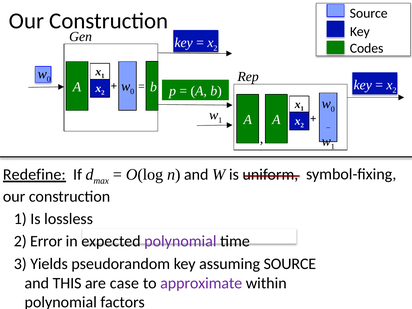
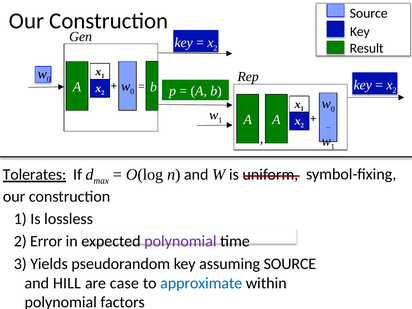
Codes: Codes -> Result (367, 48)
Redefine: Redefine -> Tolerates (34, 175)
THIS: THIS -> HILL (67, 283)
approximate colour: purple -> blue (201, 283)
